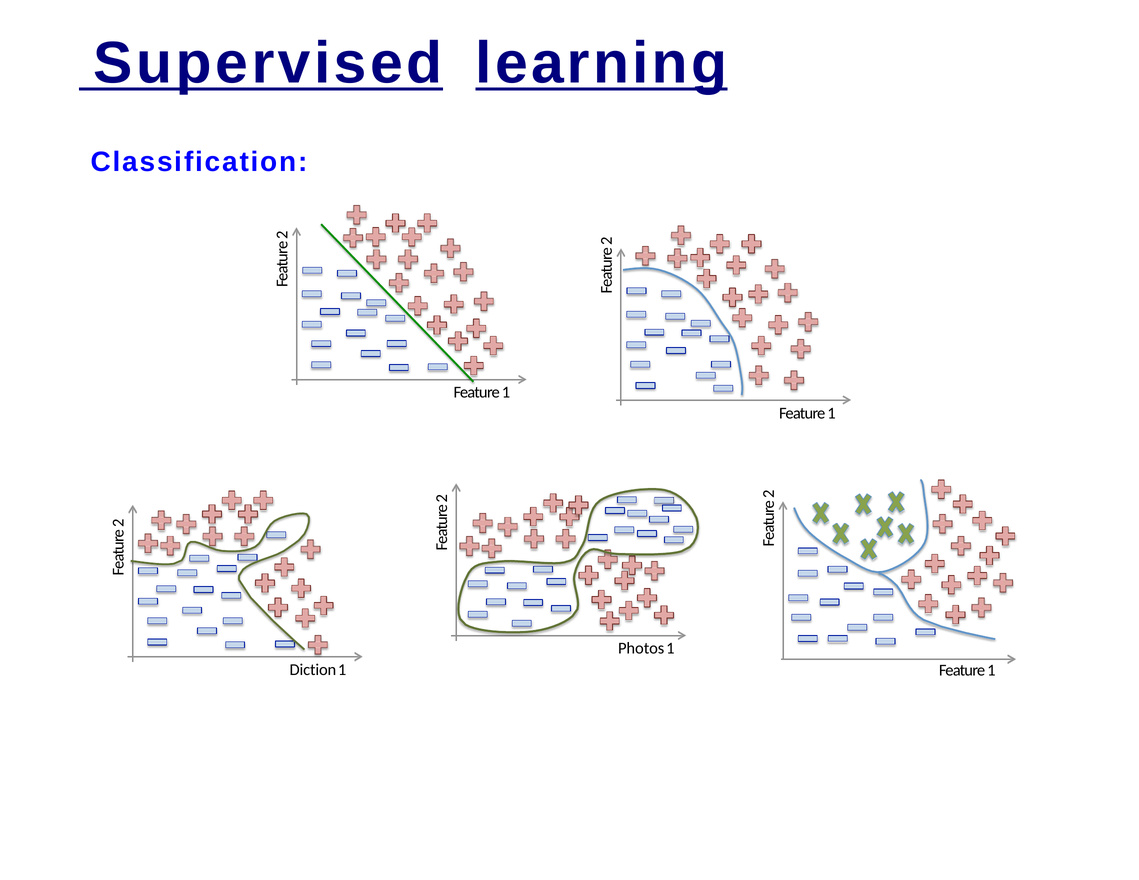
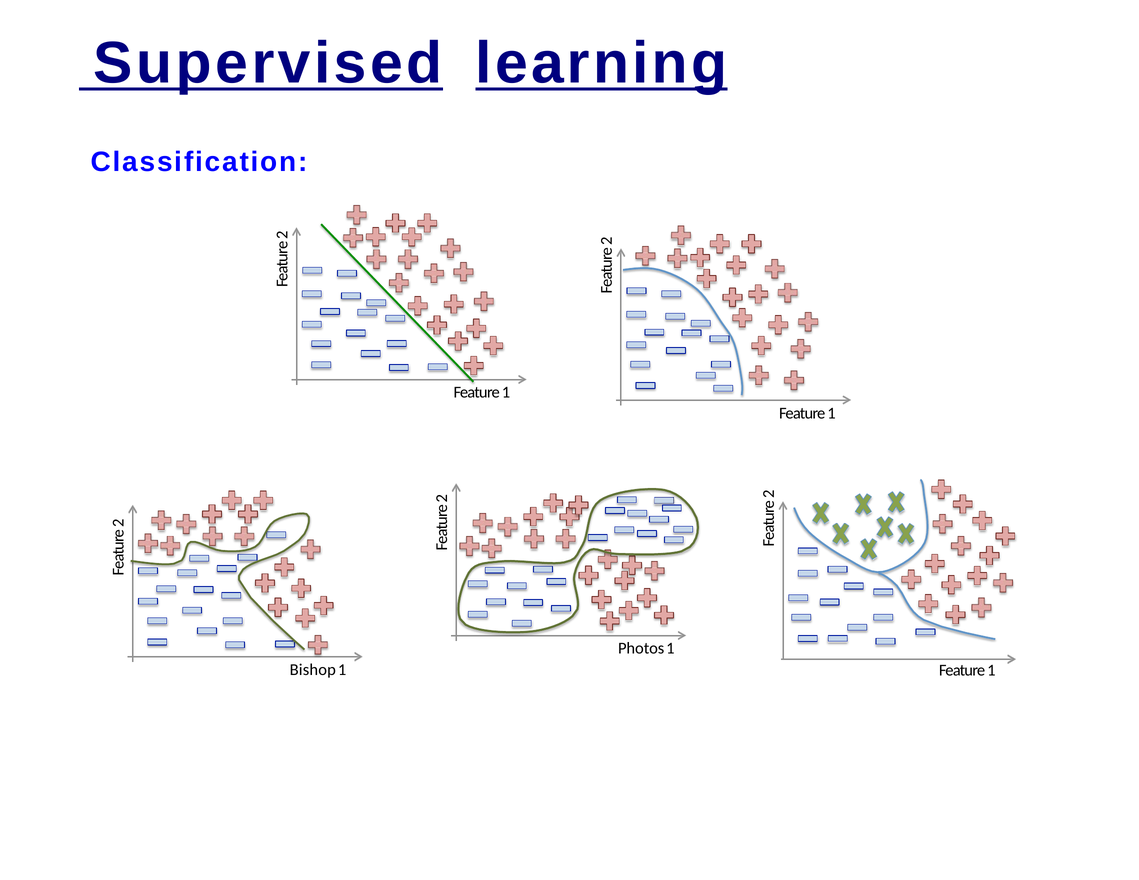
Diction: Diction -> Bishop (313, 670)
